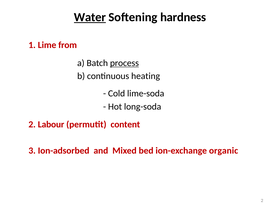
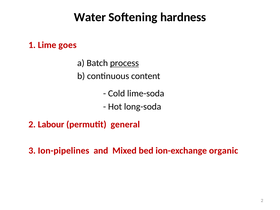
Water underline: present -> none (90, 17)
from: from -> goes (68, 45)
heating: heating -> content (146, 76)
content: content -> general (125, 125)
Ion-adsorbed: Ion-adsorbed -> Ion-pipelines (64, 151)
